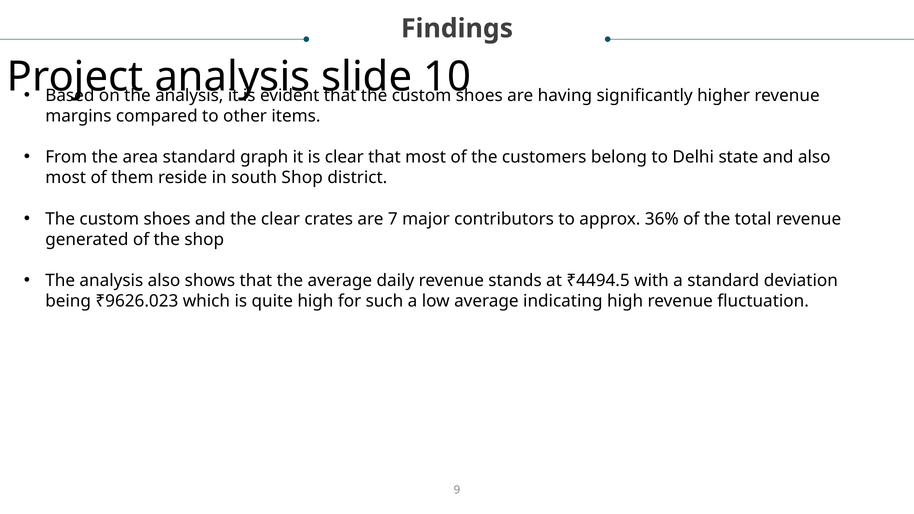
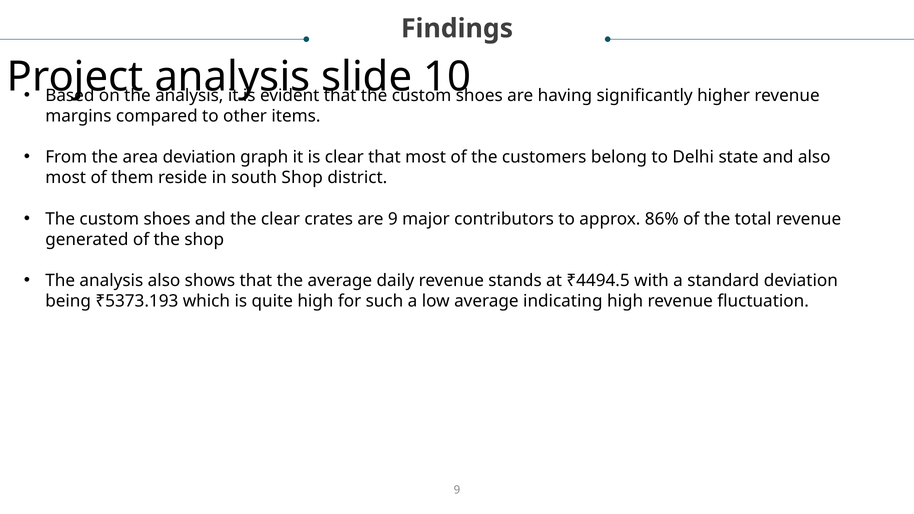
area standard: standard -> deviation (199, 157)
are 7: 7 -> 9 (393, 219)
36%: 36% -> 86% (662, 219)
₹9626.023: ₹9626.023 -> ₹5373.193 (137, 301)
